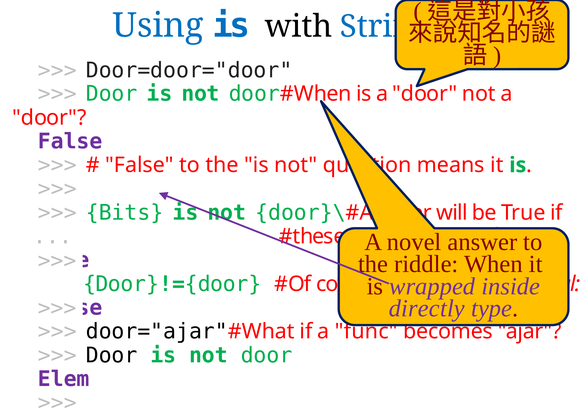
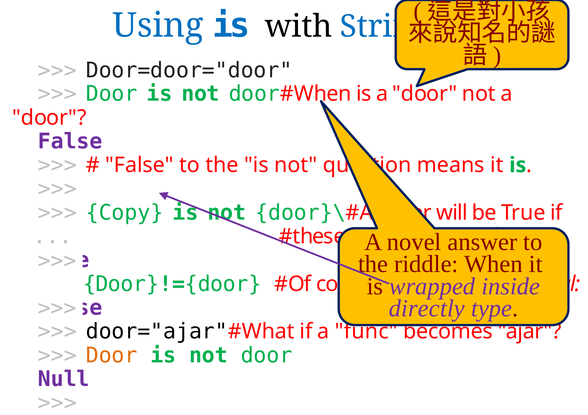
Bits: Bits -> Copy (125, 212)
Door colour: black -> orange (112, 355)
Elem: Elem -> Null (64, 379)
